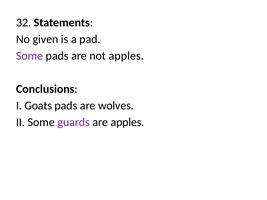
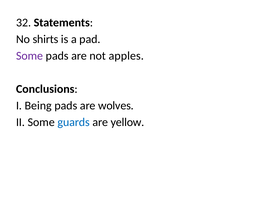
given: given -> shirts (46, 39)
Goats: Goats -> Being (38, 106)
guards colour: purple -> blue (74, 122)
are apples: apples -> yellow (127, 122)
